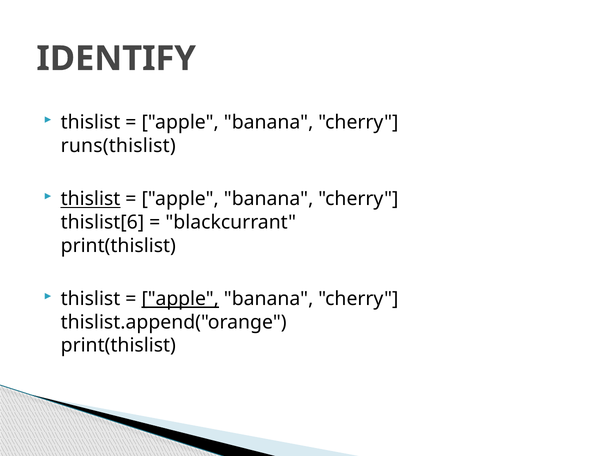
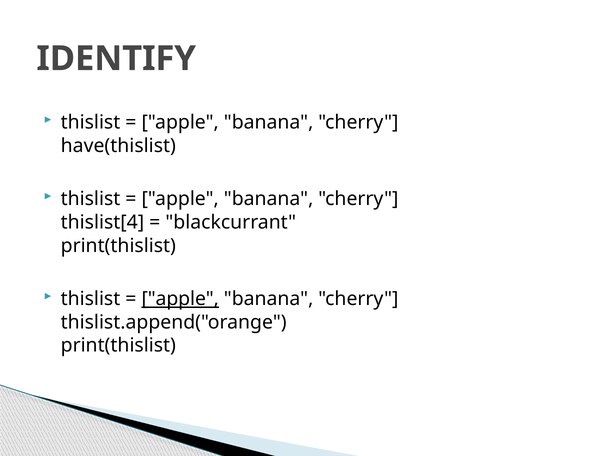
runs(thislist: runs(thislist -> have(thislist (118, 146)
thislist underline: present -> none (91, 199)
thislist[6: thislist[6 -> thislist[4 (102, 222)
